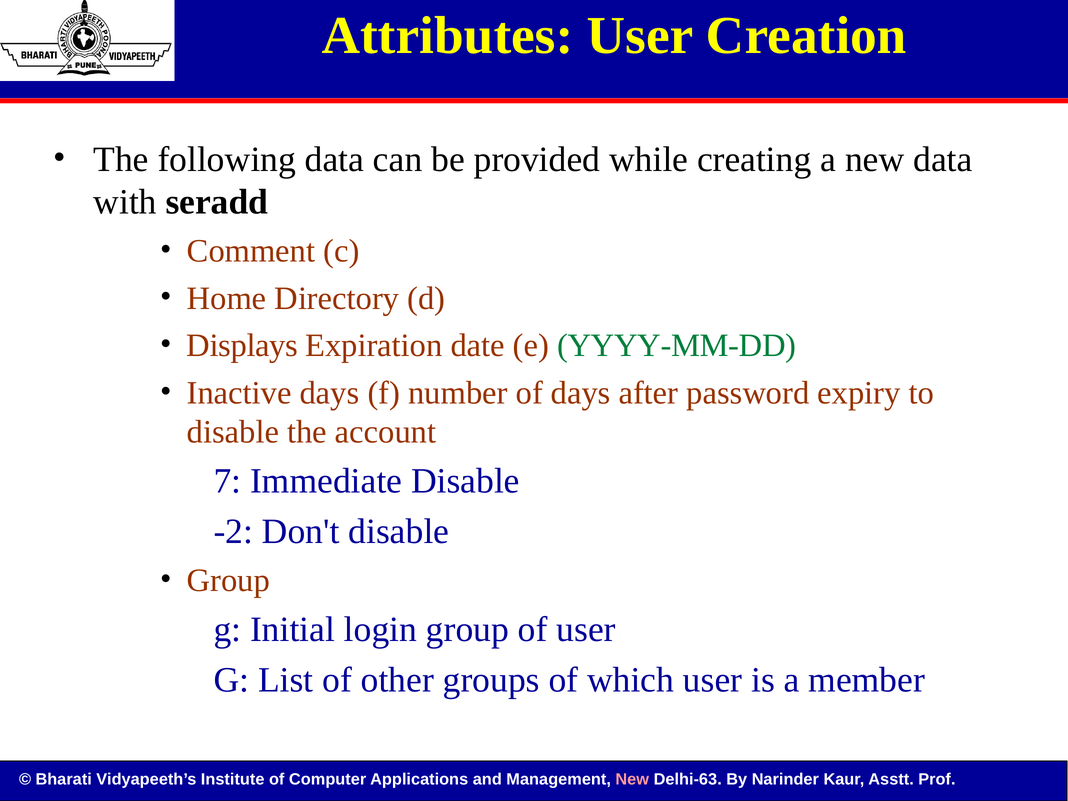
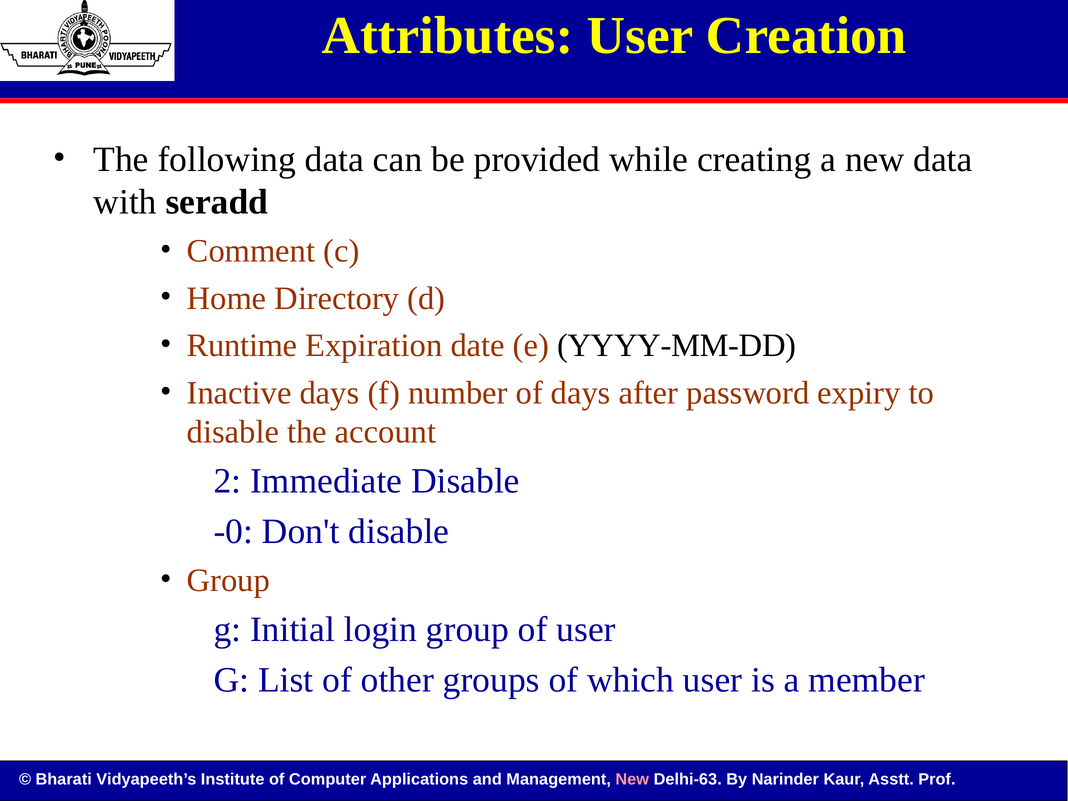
Displays: Displays -> Runtime (242, 346)
YYYY-MM-DD colour: green -> black (677, 346)
7: 7 -> 2 (227, 481)
-2: -2 -> -0 (233, 531)
